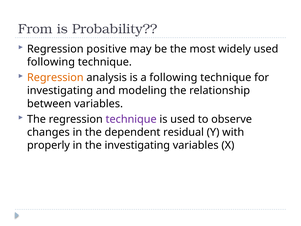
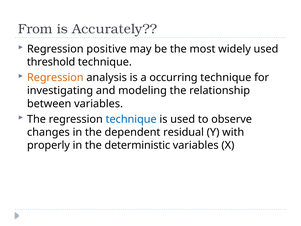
Probability: Probability -> Accurately (115, 29)
following: following -> threshold (51, 62)
a following: following -> occurring (173, 77)
technique colour: purple -> blue (131, 119)
the investigating: investigating -> deterministic (137, 145)
